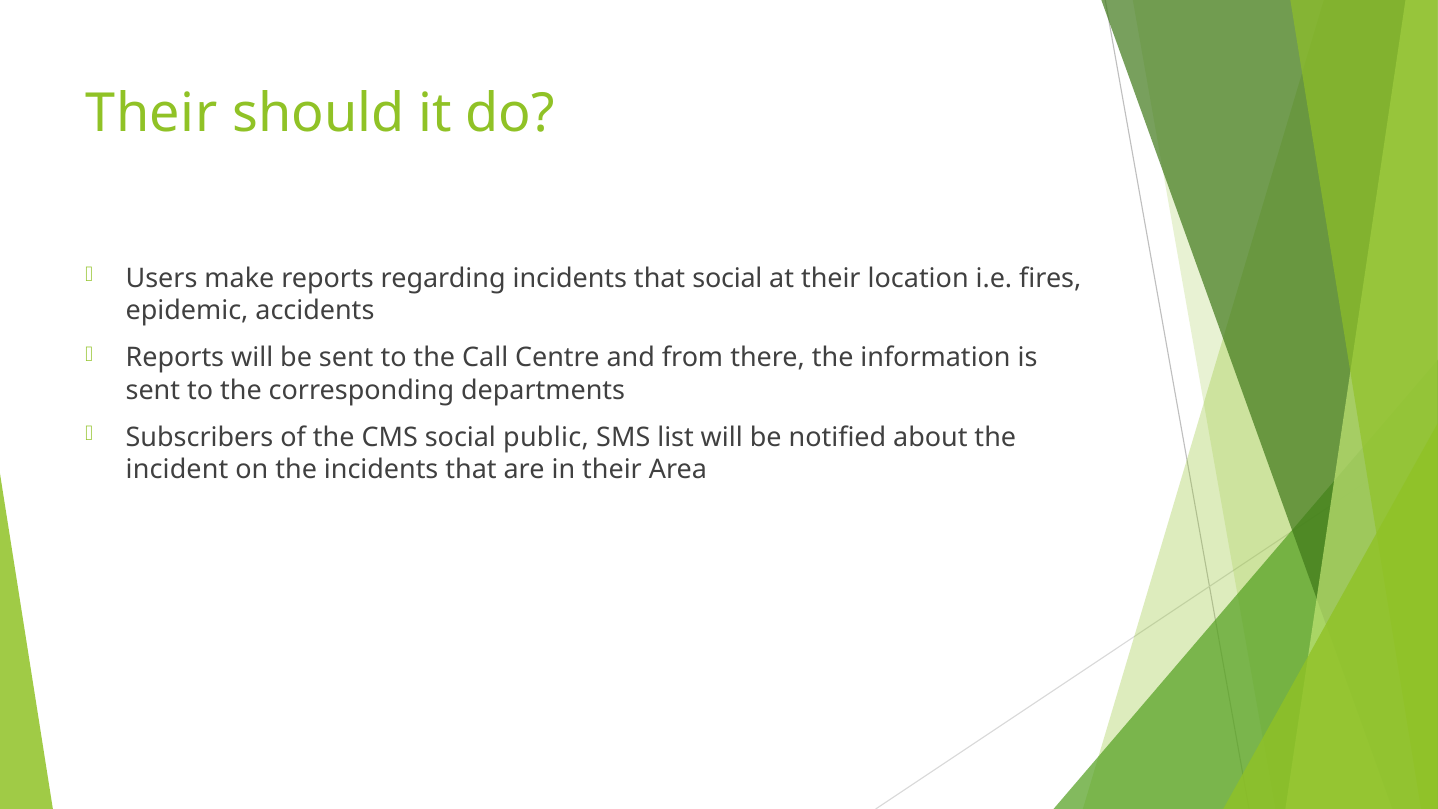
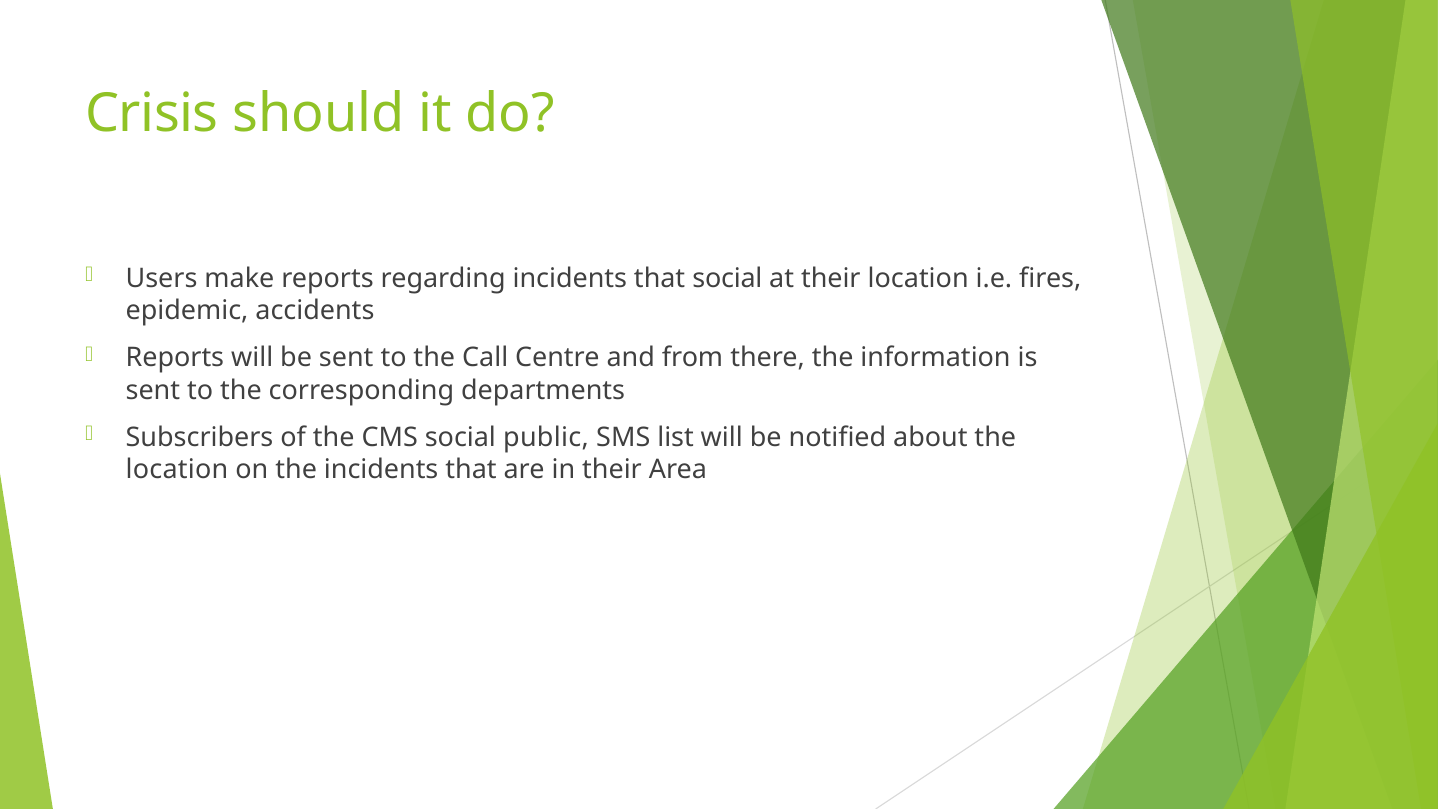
Their: Their -> Crisis (152, 113)
incident: incident -> location (177, 470)
